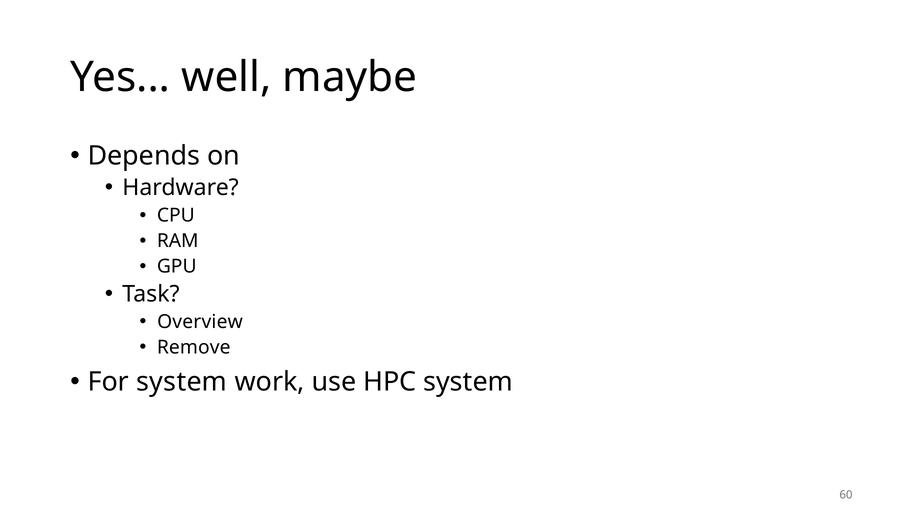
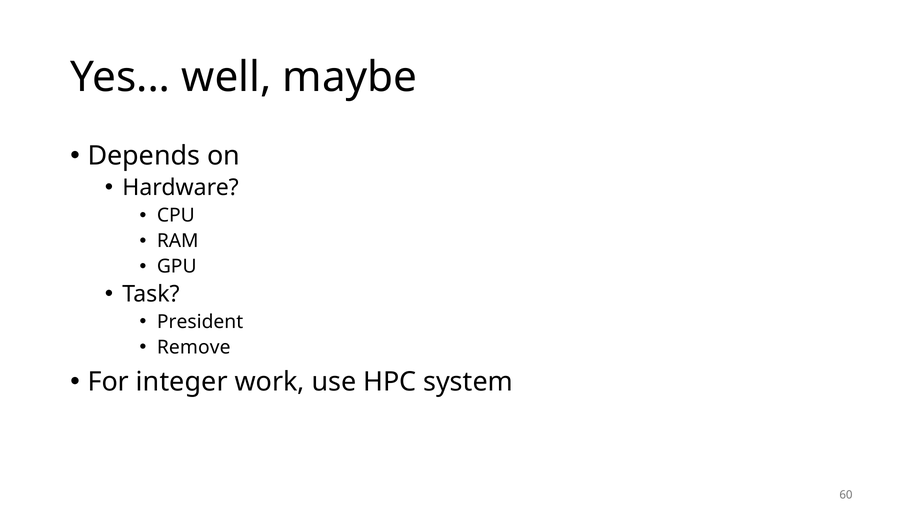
Overview: Overview -> President (200, 322)
For system: system -> integer (182, 382)
